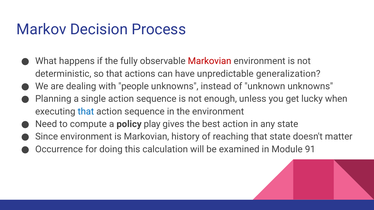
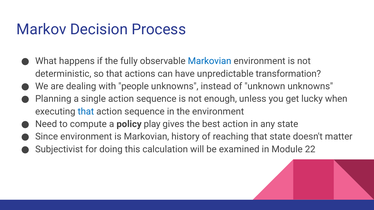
Markovian colour: red -> blue (210, 61)
generalization: generalization -> transformation (288, 74)
Occurrence: Occurrence -> Subjectivist (59, 149)
91: 91 -> 22 (310, 149)
